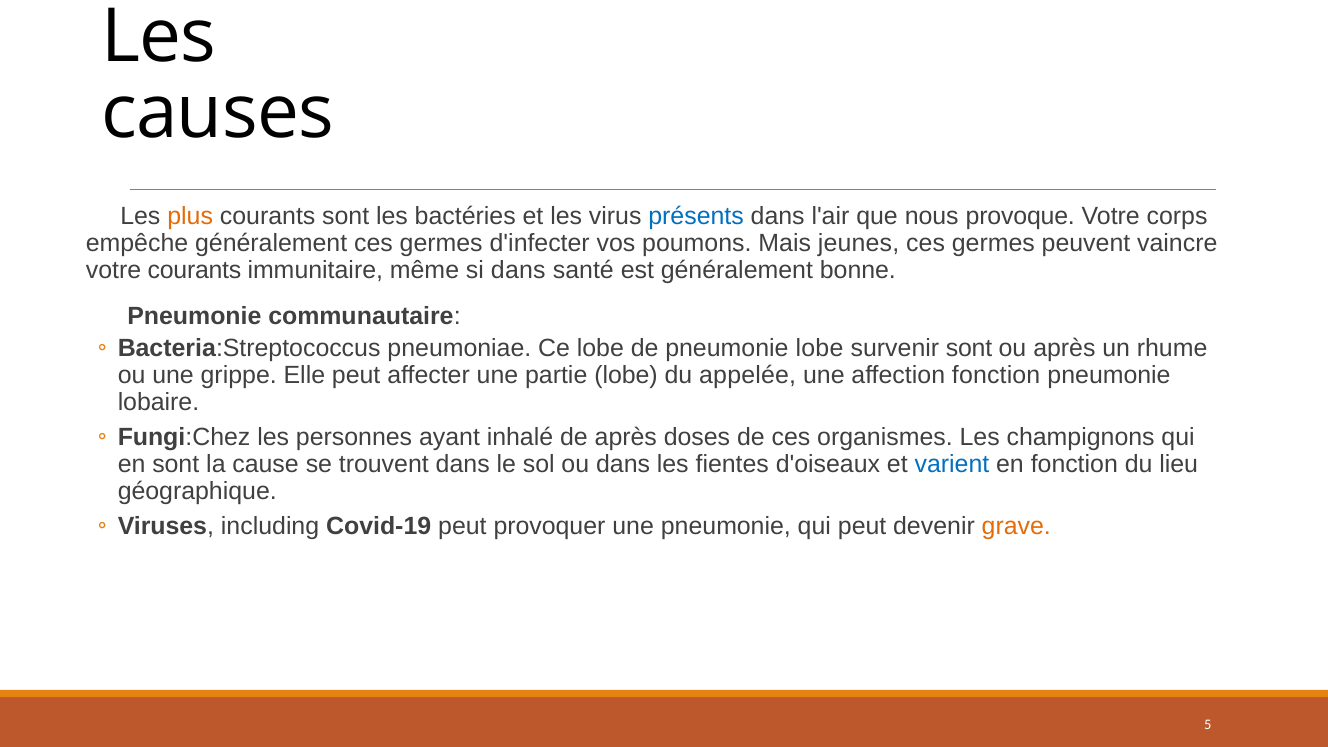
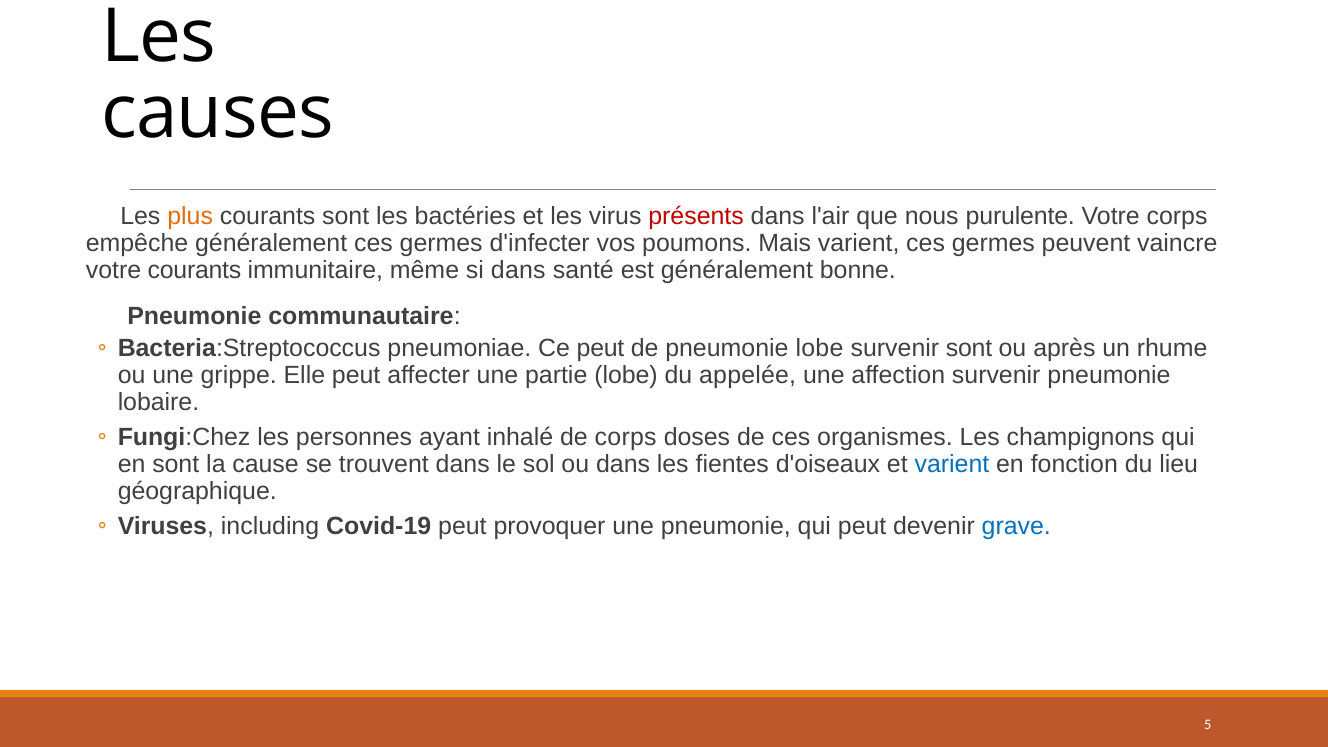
présents colour: blue -> red (696, 216)
provoque: provoque -> purulente (1020, 216)
Mais jeunes: jeunes -> varient (859, 243)
Ce lobe: lobe -> peut (601, 349)
affection fonction: fonction -> survenir (996, 375)
de après: après -> corps (626, 438)
grave colour: orange -> blue (1016, 527)
